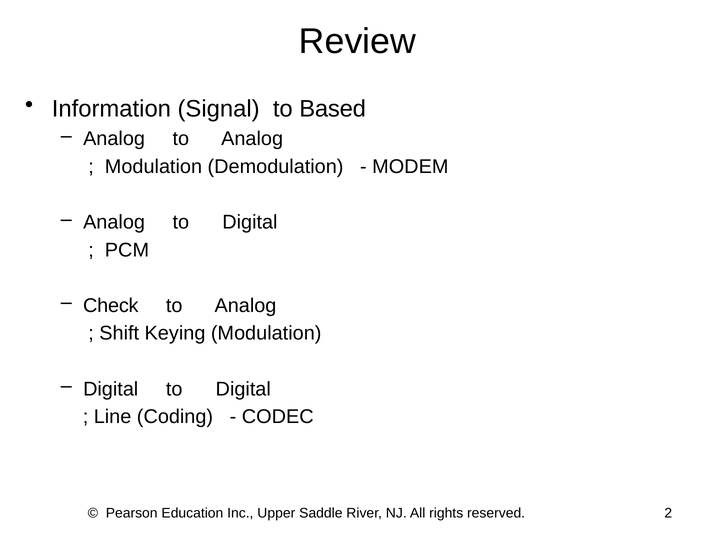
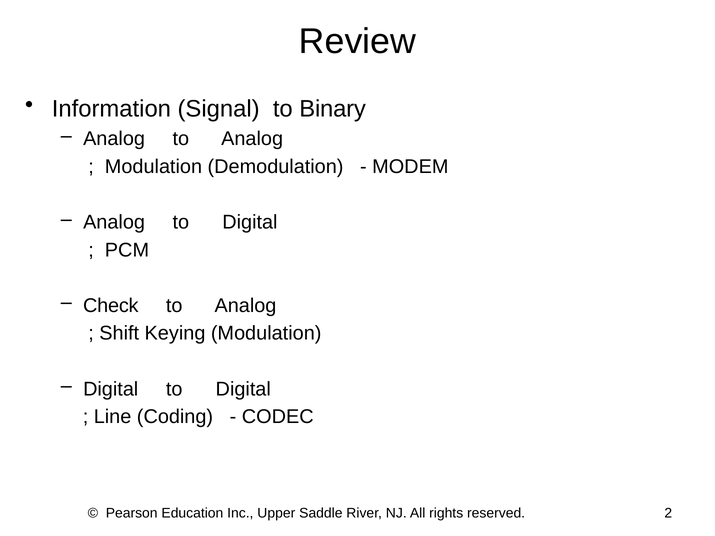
Based: Based -> Binary (333, 109)
